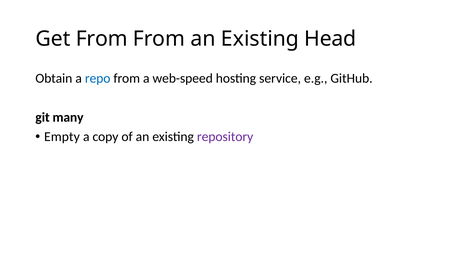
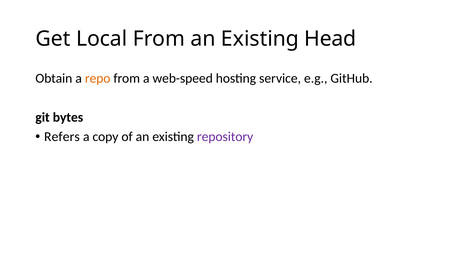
Get From: From -> Local (102, 39)
repo colour: blue -> orange (98, 78)
many: many -> bytes (68, 117)
Empty: Empty -> Refers (62, 137)
